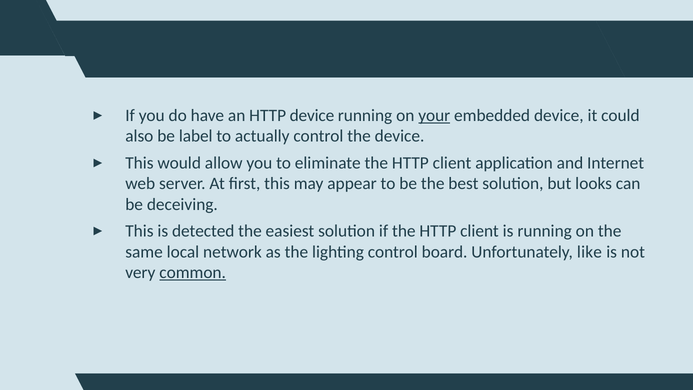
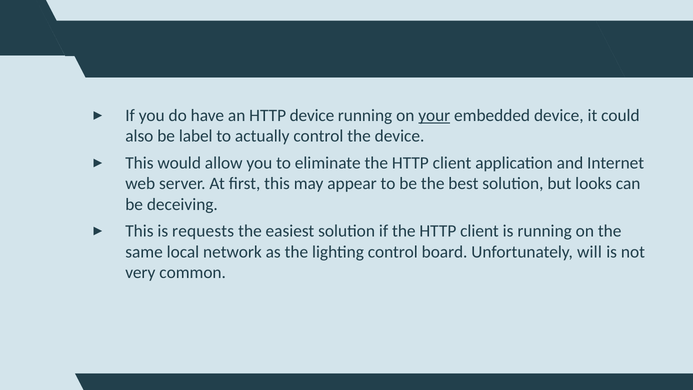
detected: detected -> requests (203, 231)
like: like -> will (589, 252)
common underline: present -> none (193, 272)
